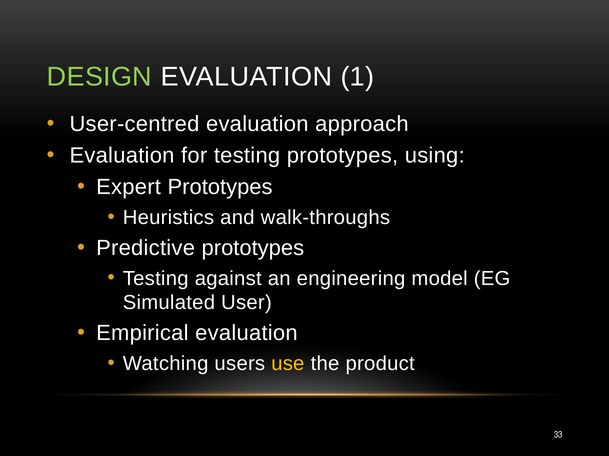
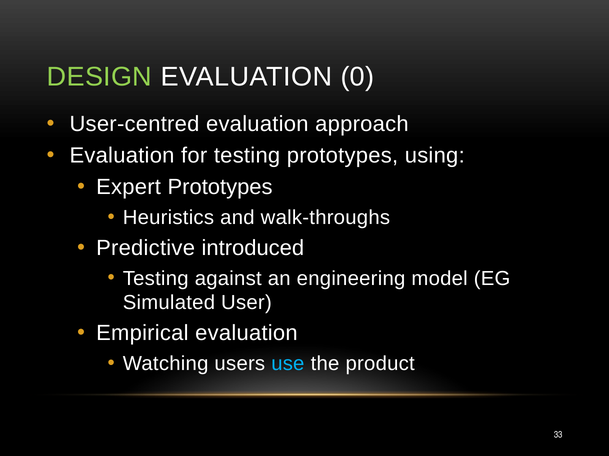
1: 1 -> 0 (357, 77)
Predictive prototypes: prototypes -> introduced (253, 248)
use colour: yellow -> light blue (288, 364)
